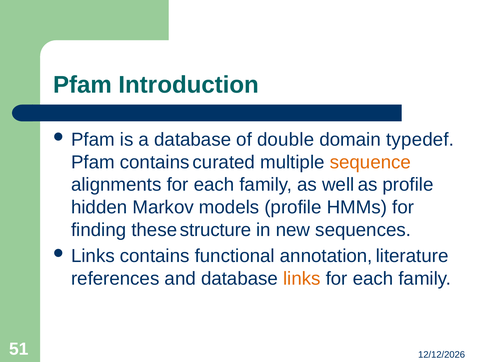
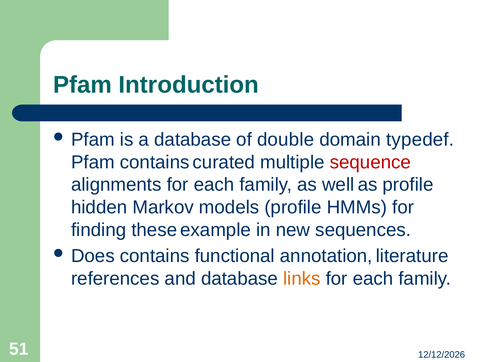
sequence colour: orange -> red (370, 162)
structure: structure -> example (216, 230)
Links: Links -> Does (93, 256)
